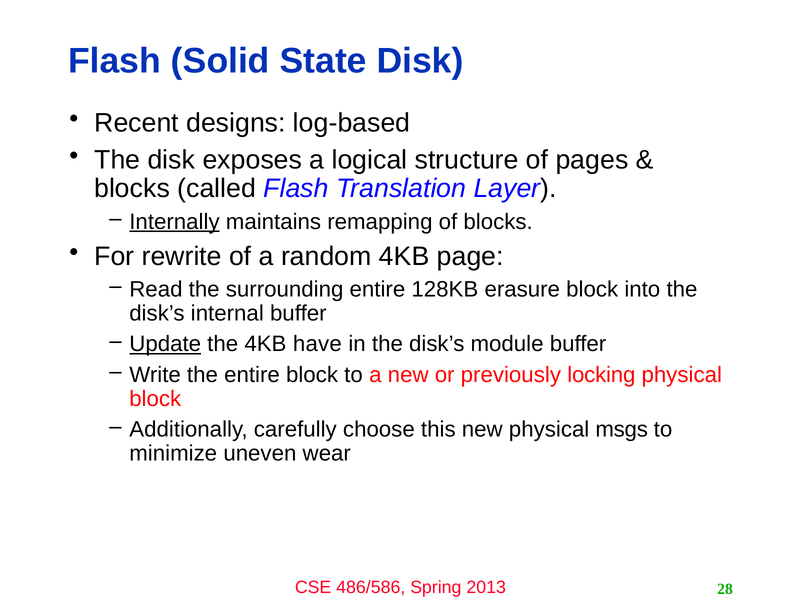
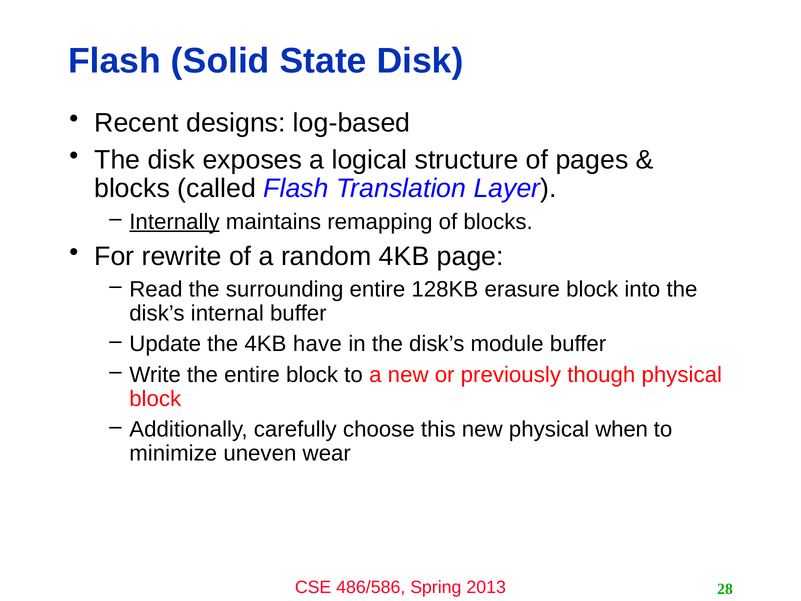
Update underline: present -> none (165, 344)
locking: locking -> though (601, 375)
msgs: msgs -> when (622, 429)
